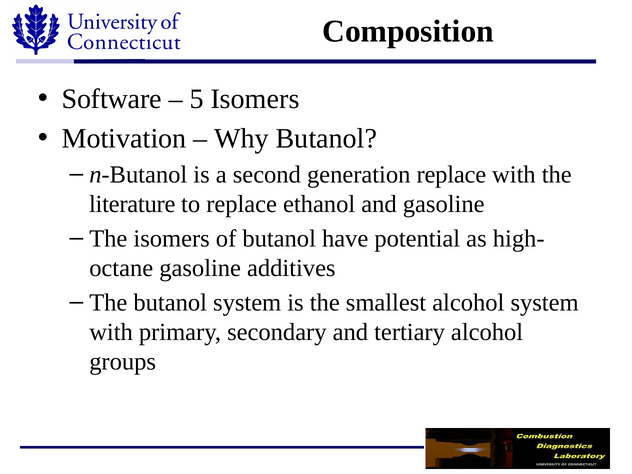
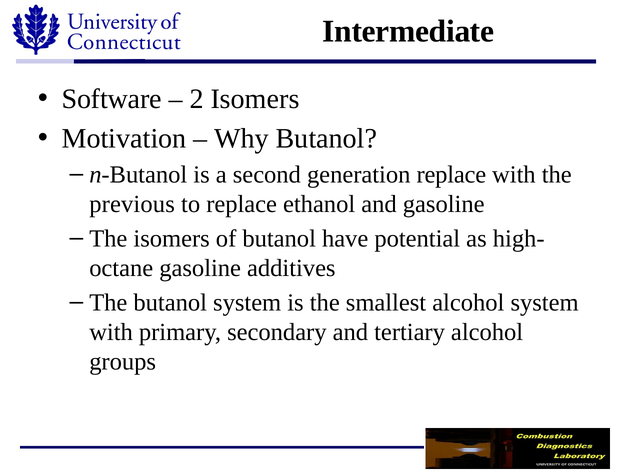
Composition: Composition -> Intermediate (408, 31)
5: 5 -> 2 (197, 99)
literature: literature -> previous (132, 204)
